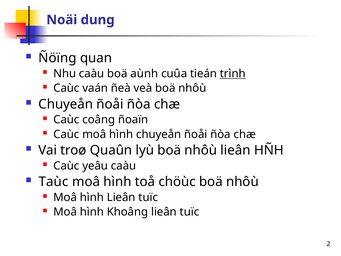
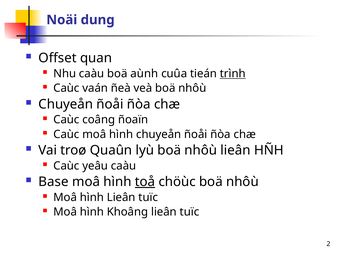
Ñöïng: Ñöïng -> Offset (58, 58)
Taùc: Taùc -> Base (54, 182)
toå underline: none -> present (145, 182)
